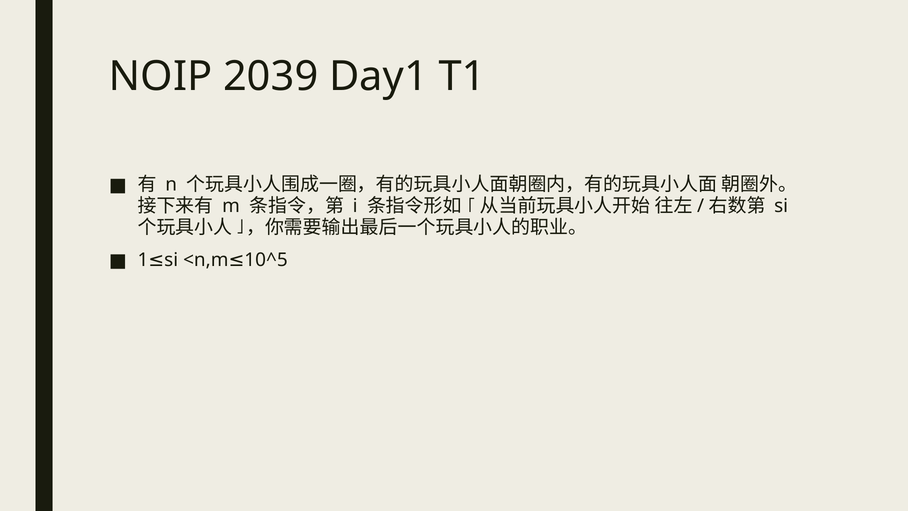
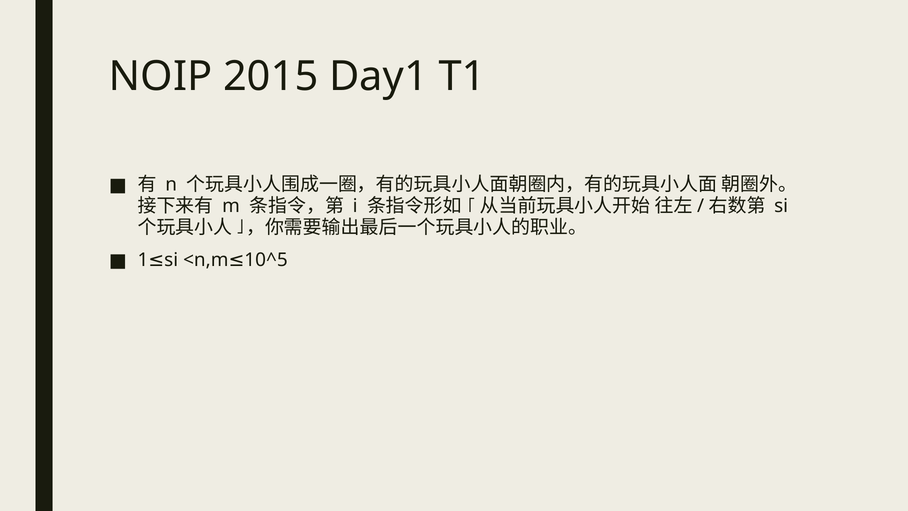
2039: 2039 -> 2015 (271, 76)
